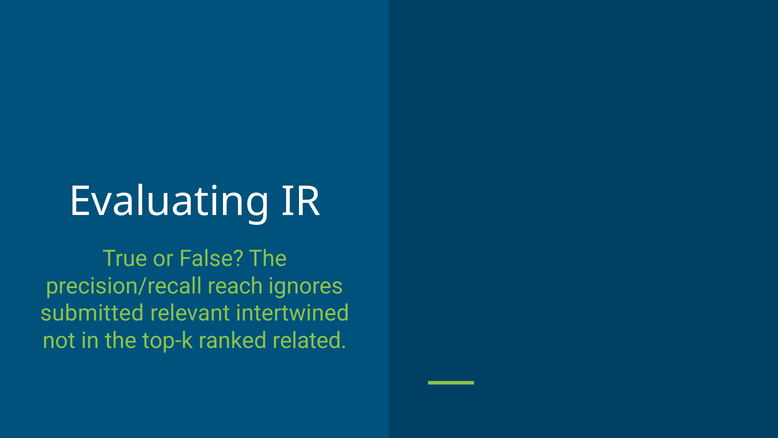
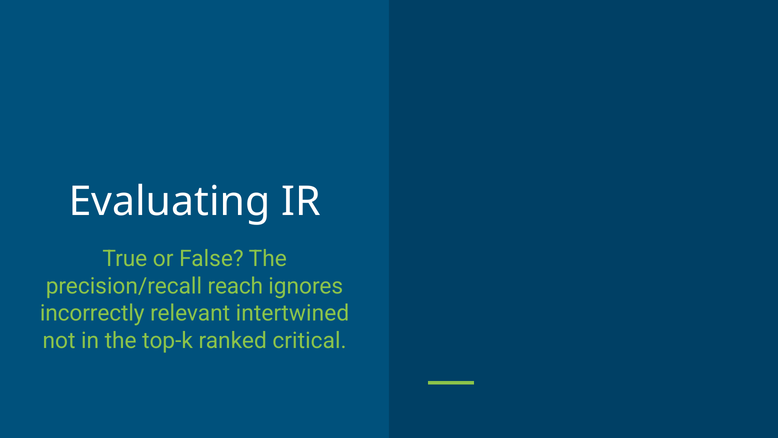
submitted: submitted -> incorrectly (92, 313)
related: related -> critical (309, 340)
